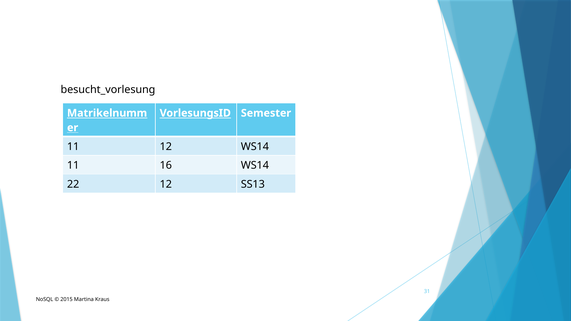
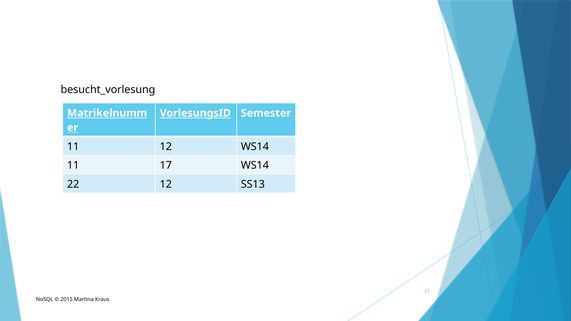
16: 16 -> 17 (166, 165)
